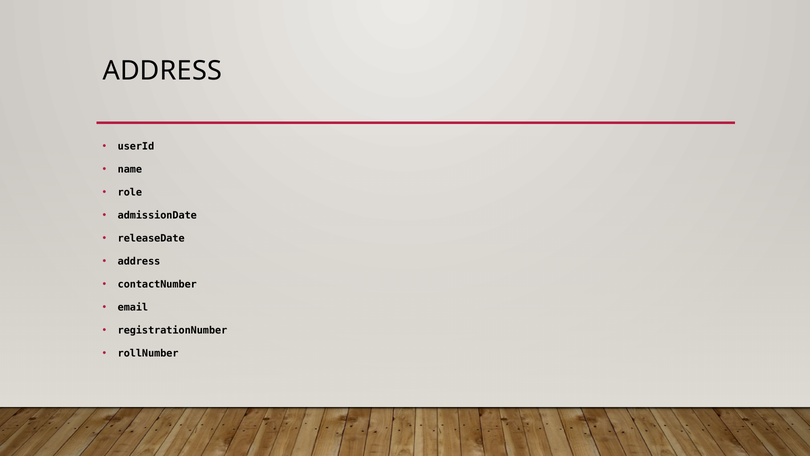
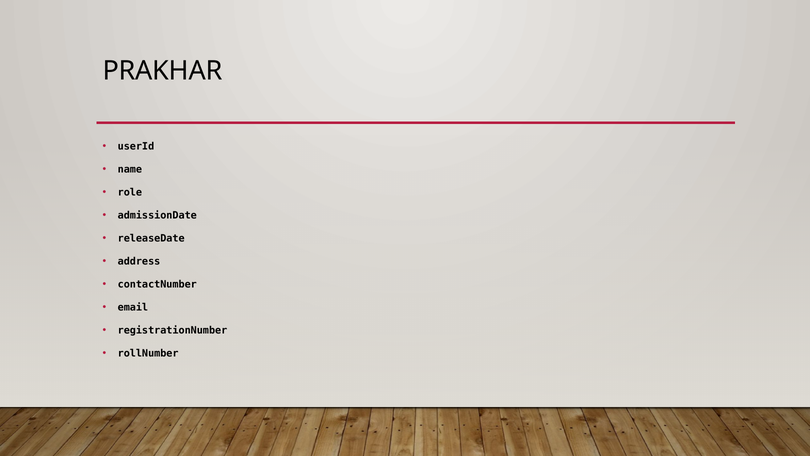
ADDRESS: ADDRESS -> PRAKHAR (163, 71)
